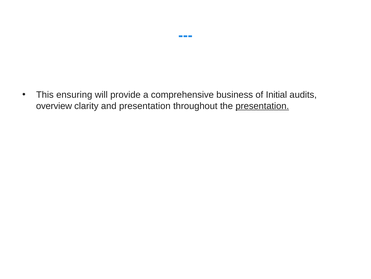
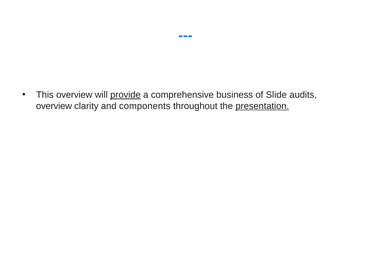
This ensuring: ensuring -> overview (74, 95)
provide underline: none -> present (125, 95)
Initial: Initial -> Slide (276, 95)
and presentation: presentation -> components (145, 106)
